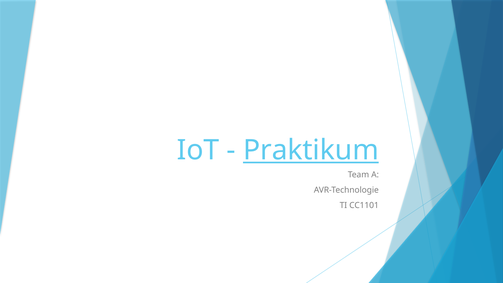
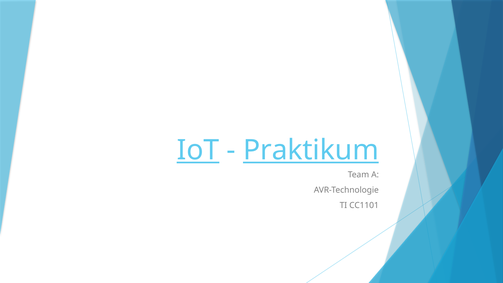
IoT underline: none -> present (198, 150)
